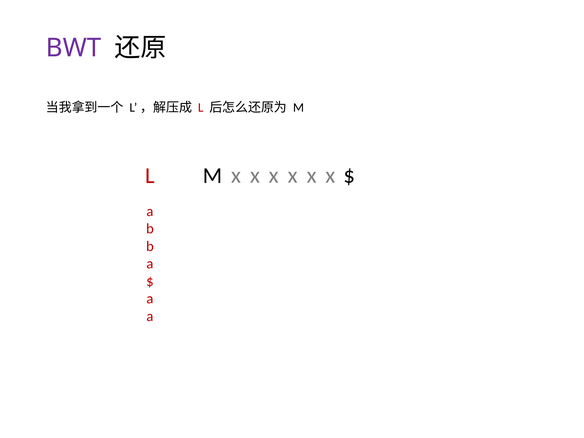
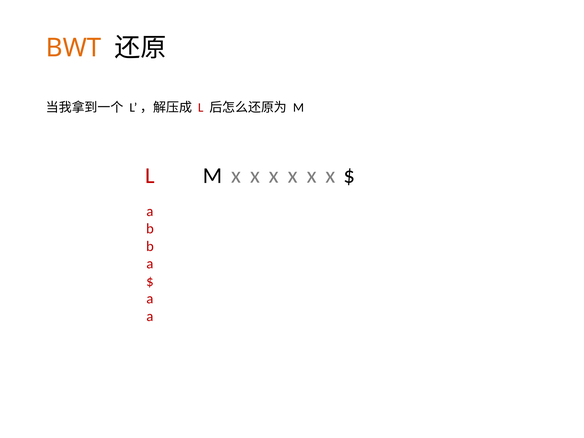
BWT colour: purple -> orange (74, 48)
